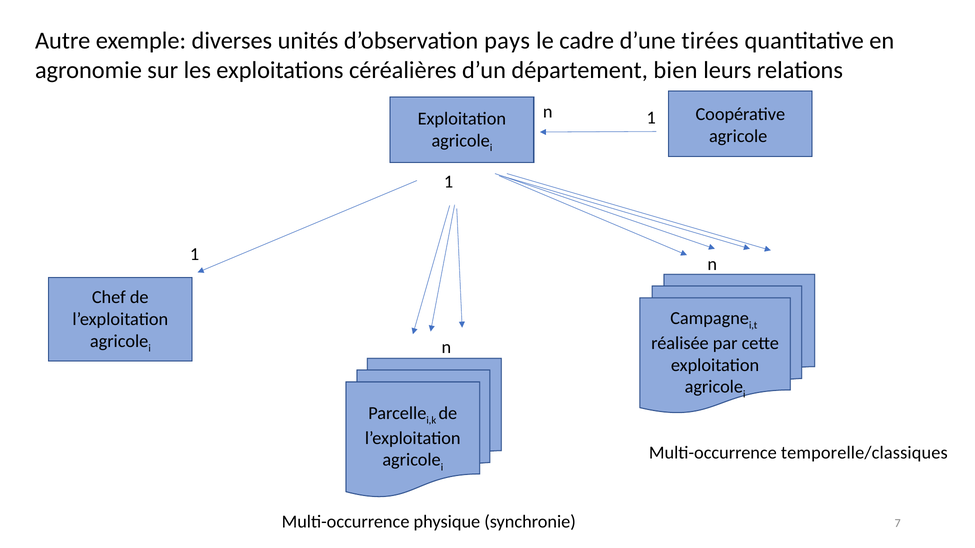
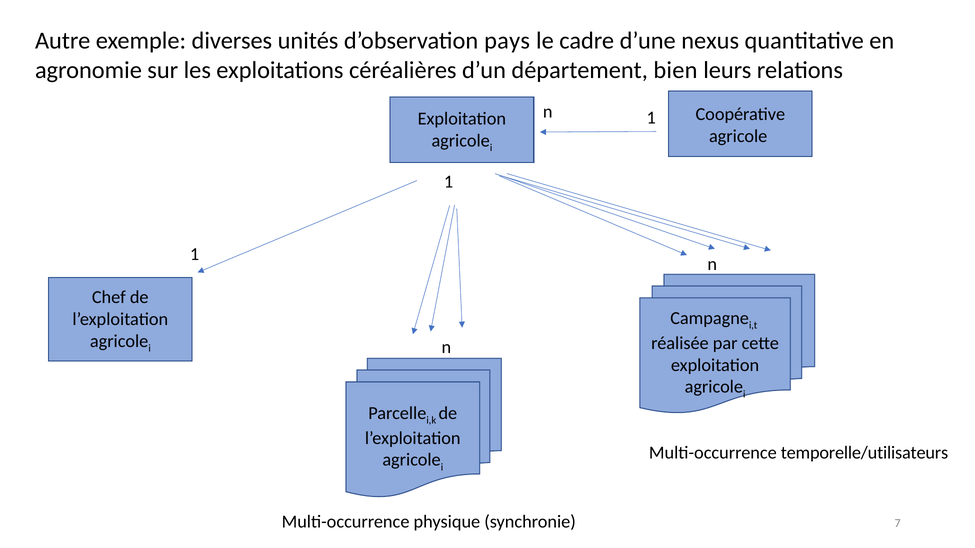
tirées: tirées -> nexus (710, 41)
temporelle/classiques: temporelle/classiques -> temporelle/utilisateurs (864, 453)
